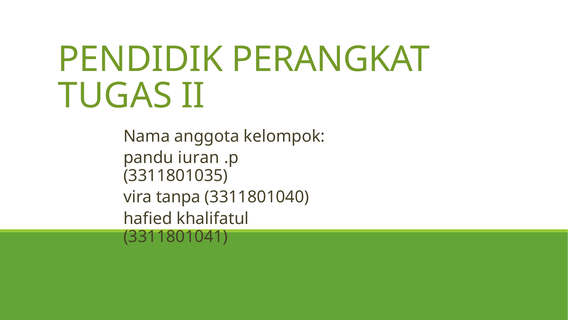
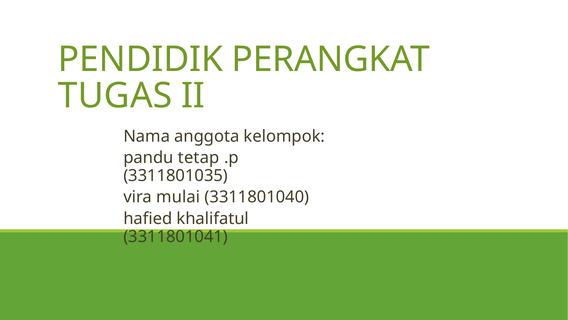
iuran: iuran -> tetap (199, 157)
tanpa: tanpa -> mulai (178, 197)
